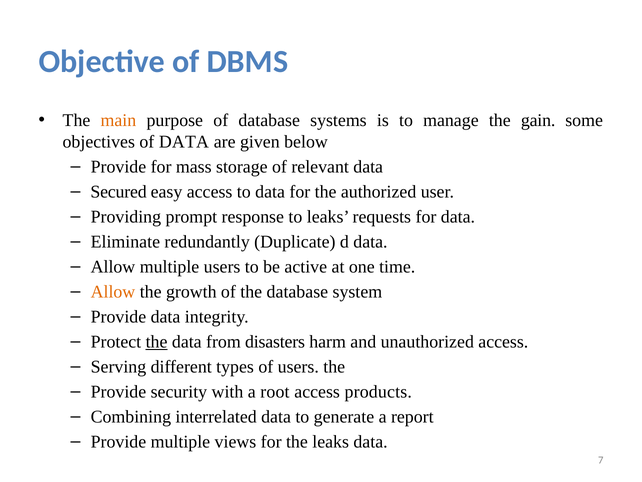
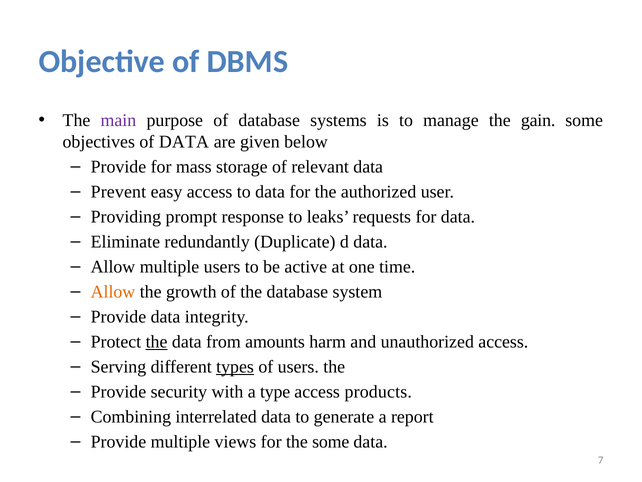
main colour: orange -> purple (118, 120)
Secured: Secured -> Prevent (118, 192)
disasters: disasters -> amounts (275, 342)
types underline: none -> present (235, 367)
root: root -> type (275, 392)
the leaks: leaks -> some (331, 441)
